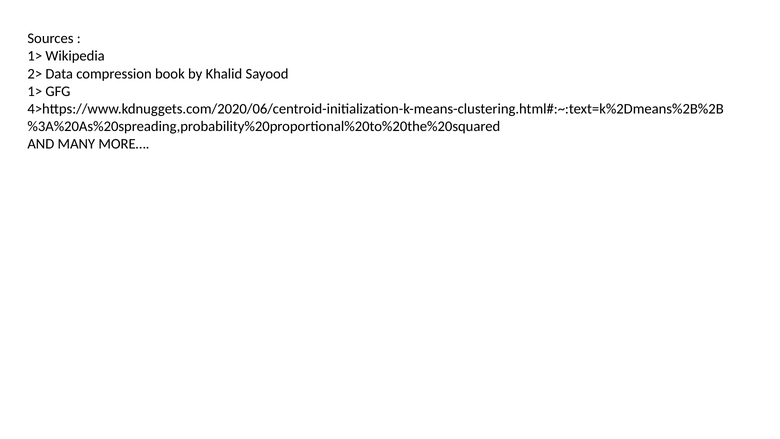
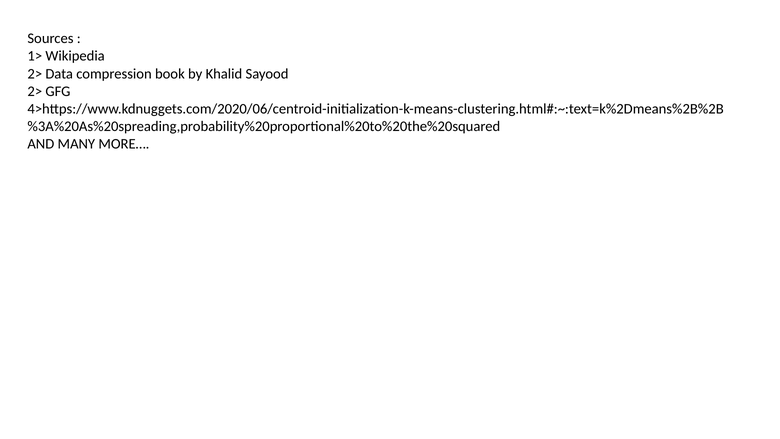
1>: 1> -> 2> (35, 91)
